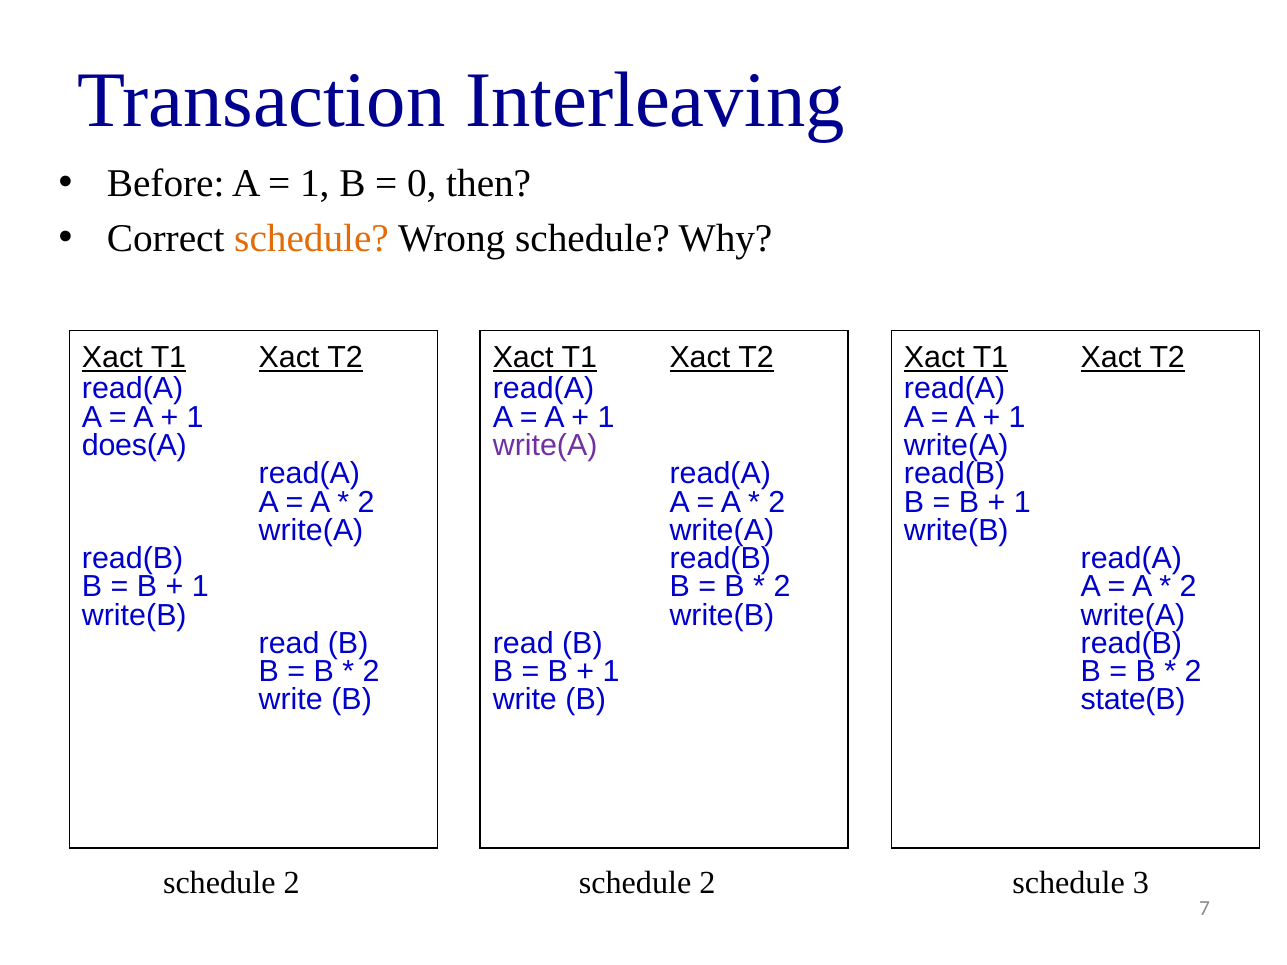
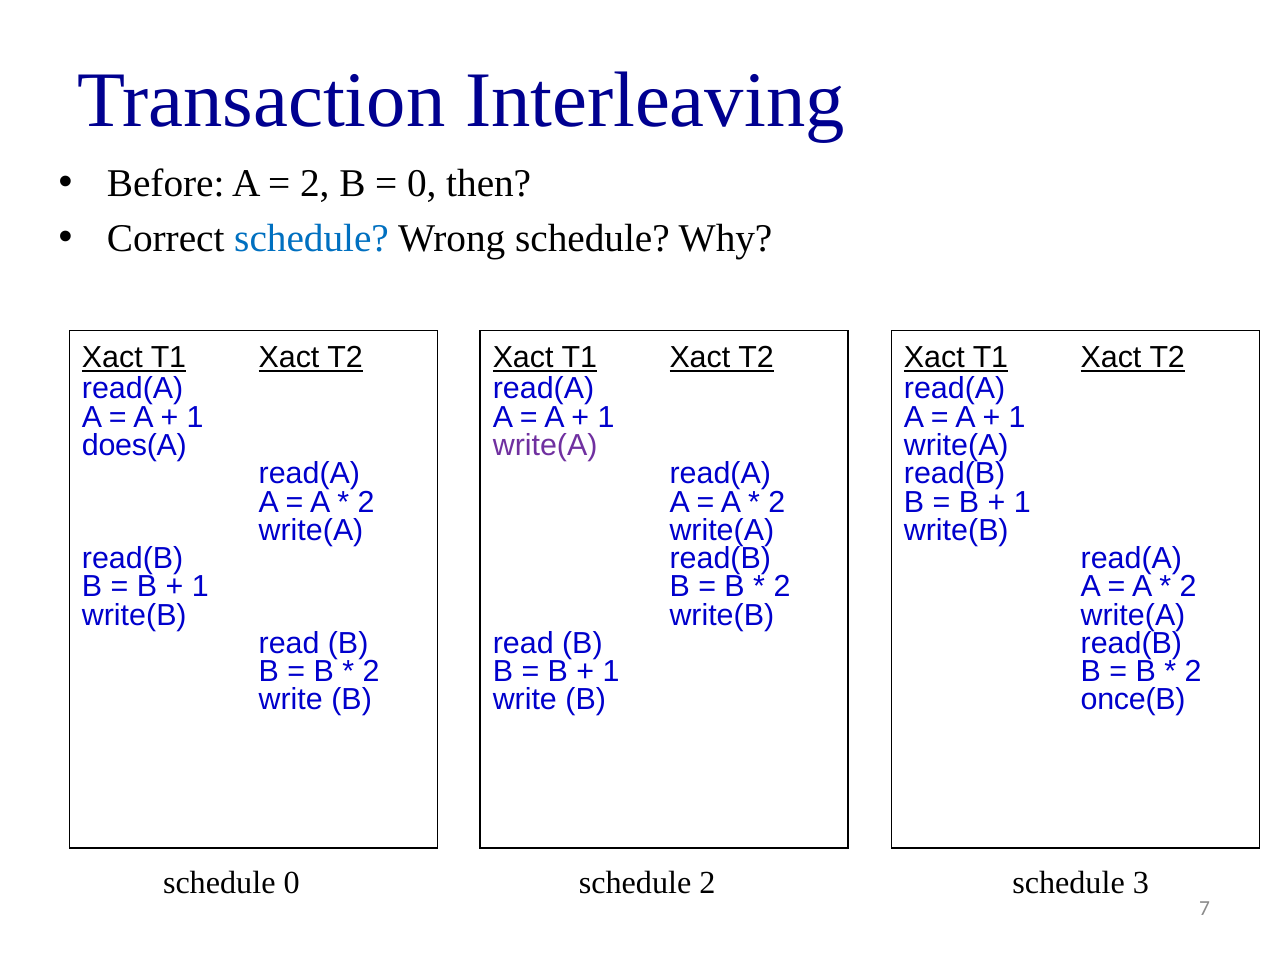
1: 1 -> 2 (315, 184)
schedule colour: orange -> blue (312, 239)
state(B: state(B -> once(B (1133, 700)
2: 2 -> 0 (292, 883)
